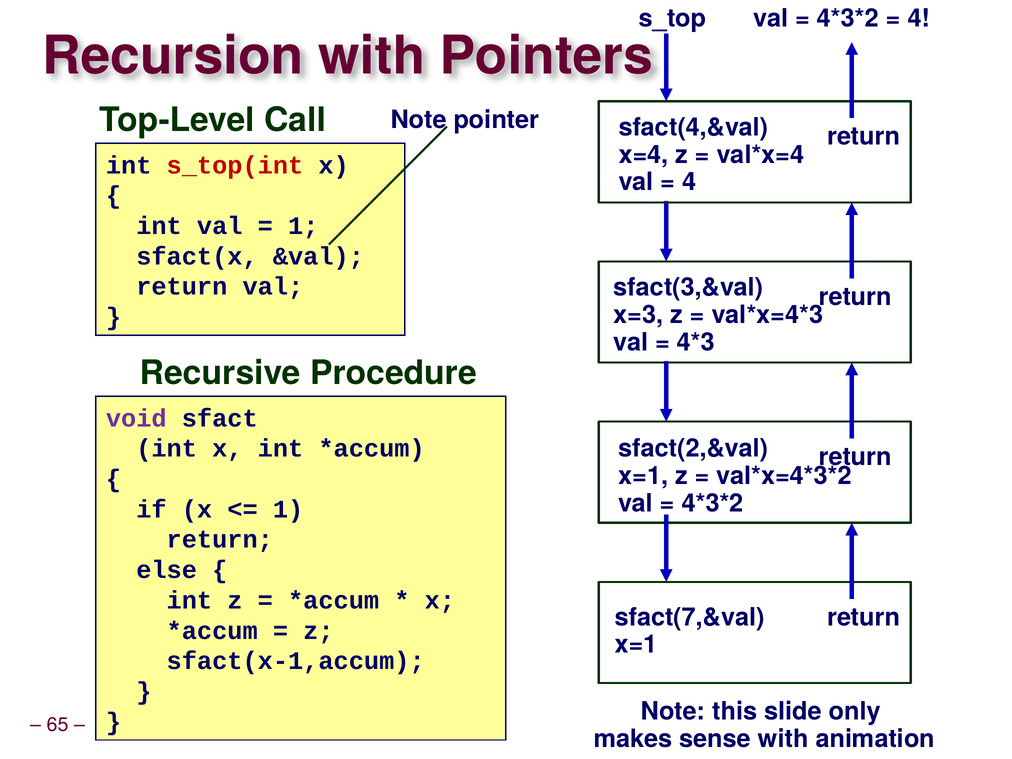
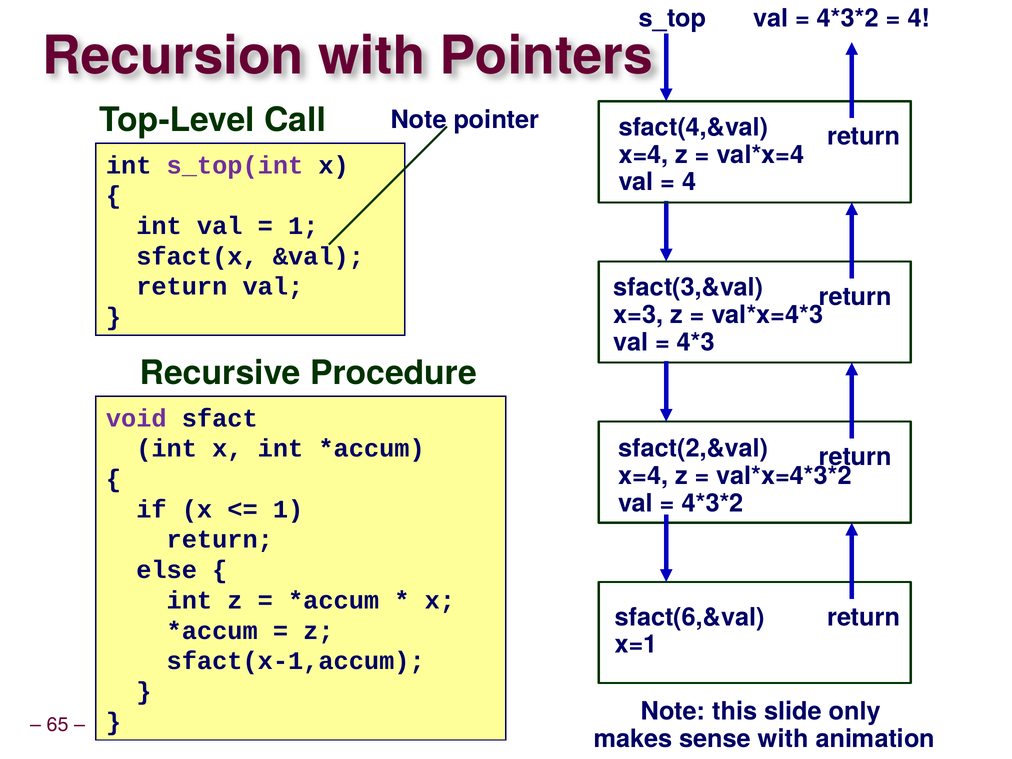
s_top(int colour: red -> purple (235, 165)
x=1: x=1 -> x=4 (643, 476)
sfact(7,&val: sfact(7,&val -> sfact(6,&val (690, 617)
